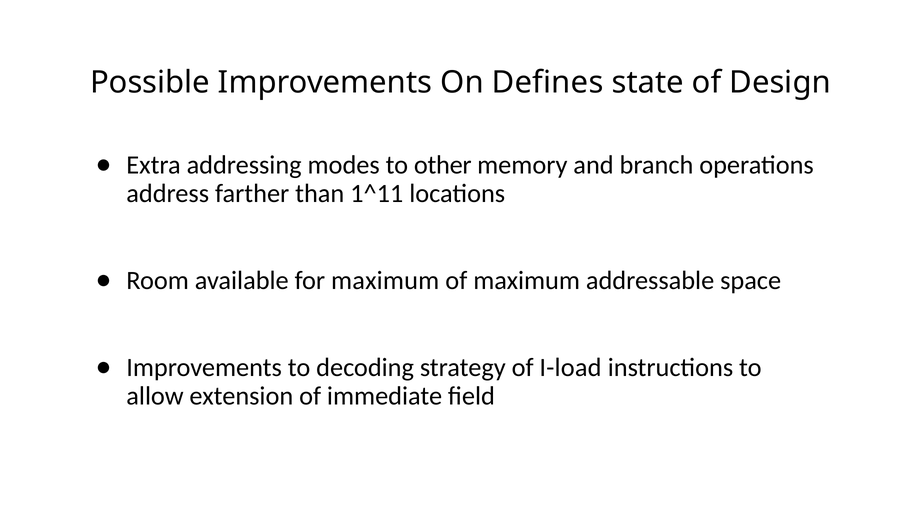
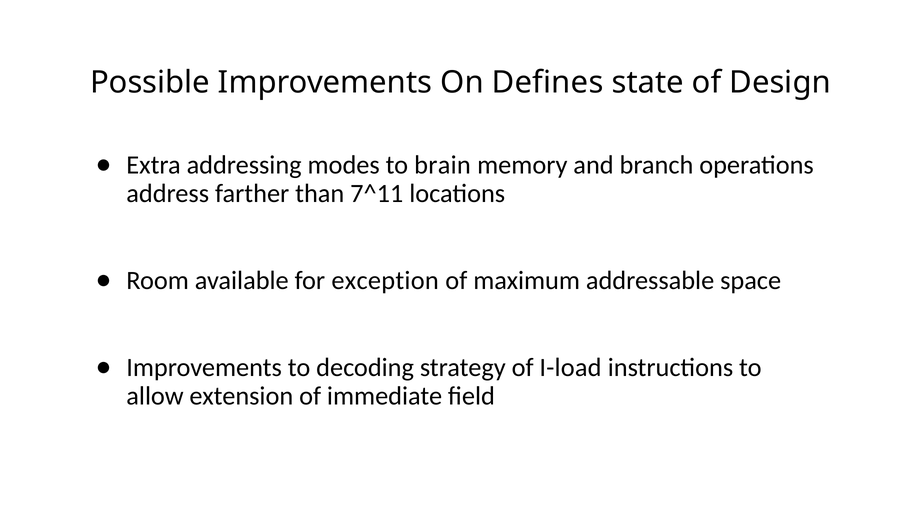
other: other -> brain (443, 165)
1^11: 1^11 -> 7^11 (377, 193)
for maximum: maximum -> exception (385, 280)
